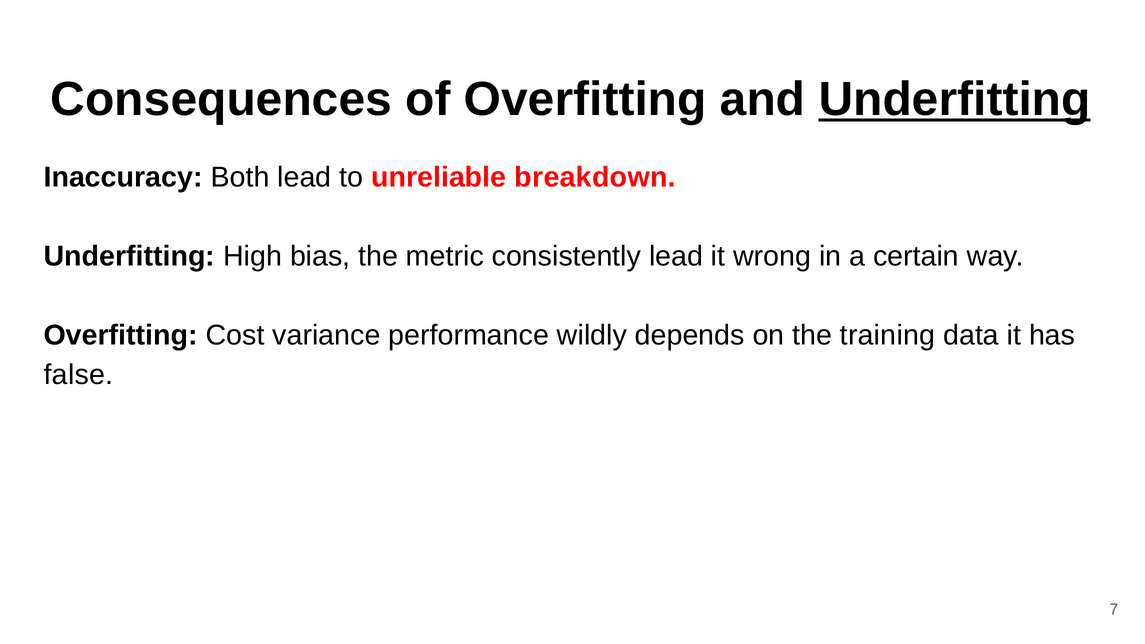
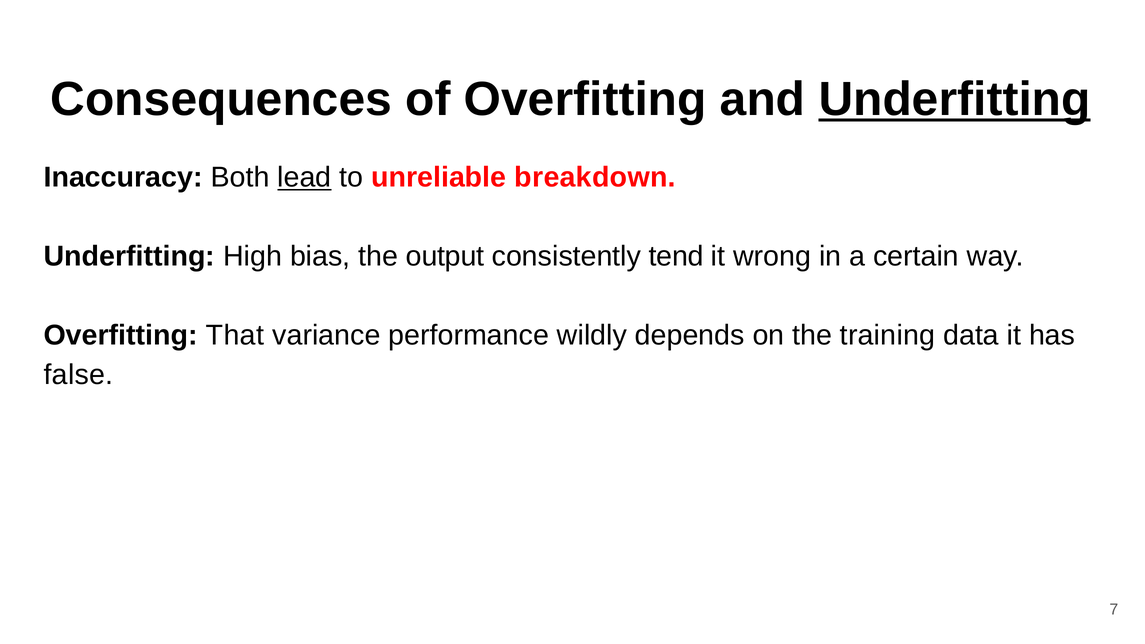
lead underline: none -> present (304, 178)
metric: metric -> output (445, 257)
consistently lead: lead -> tend (676, 257)
Cost: Cost -> That (235, 335)
